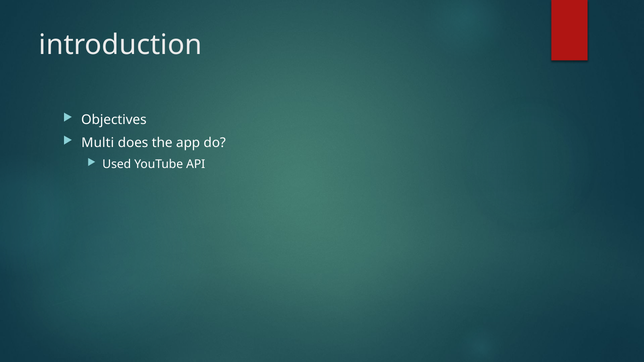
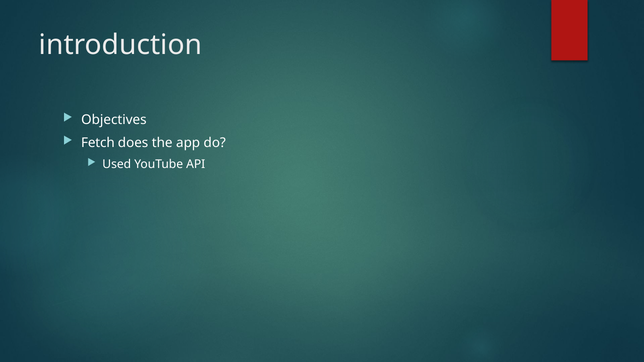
Multi: Multi -> Fetch (98, 143)
